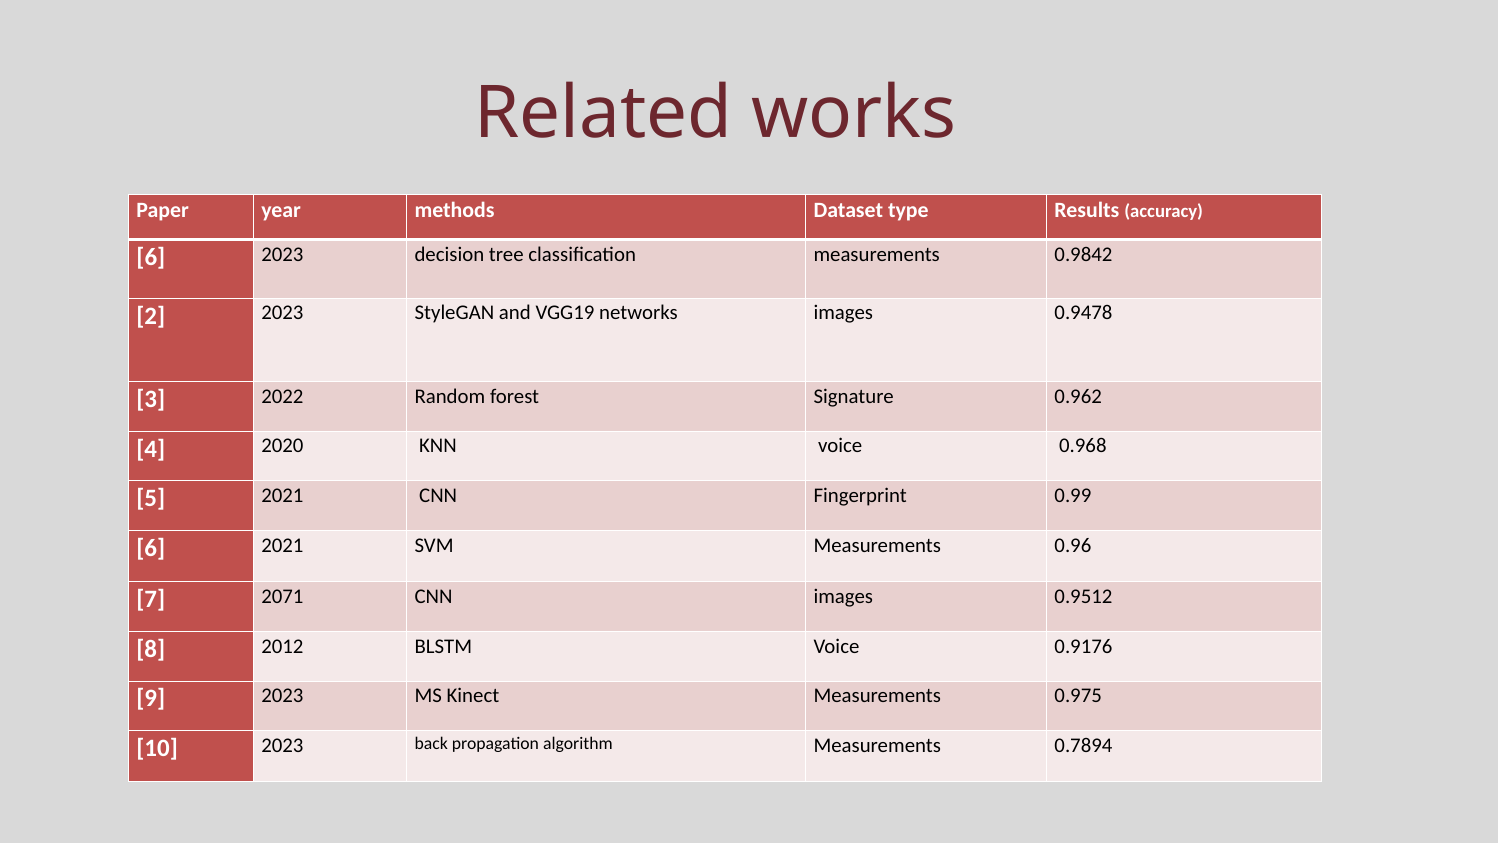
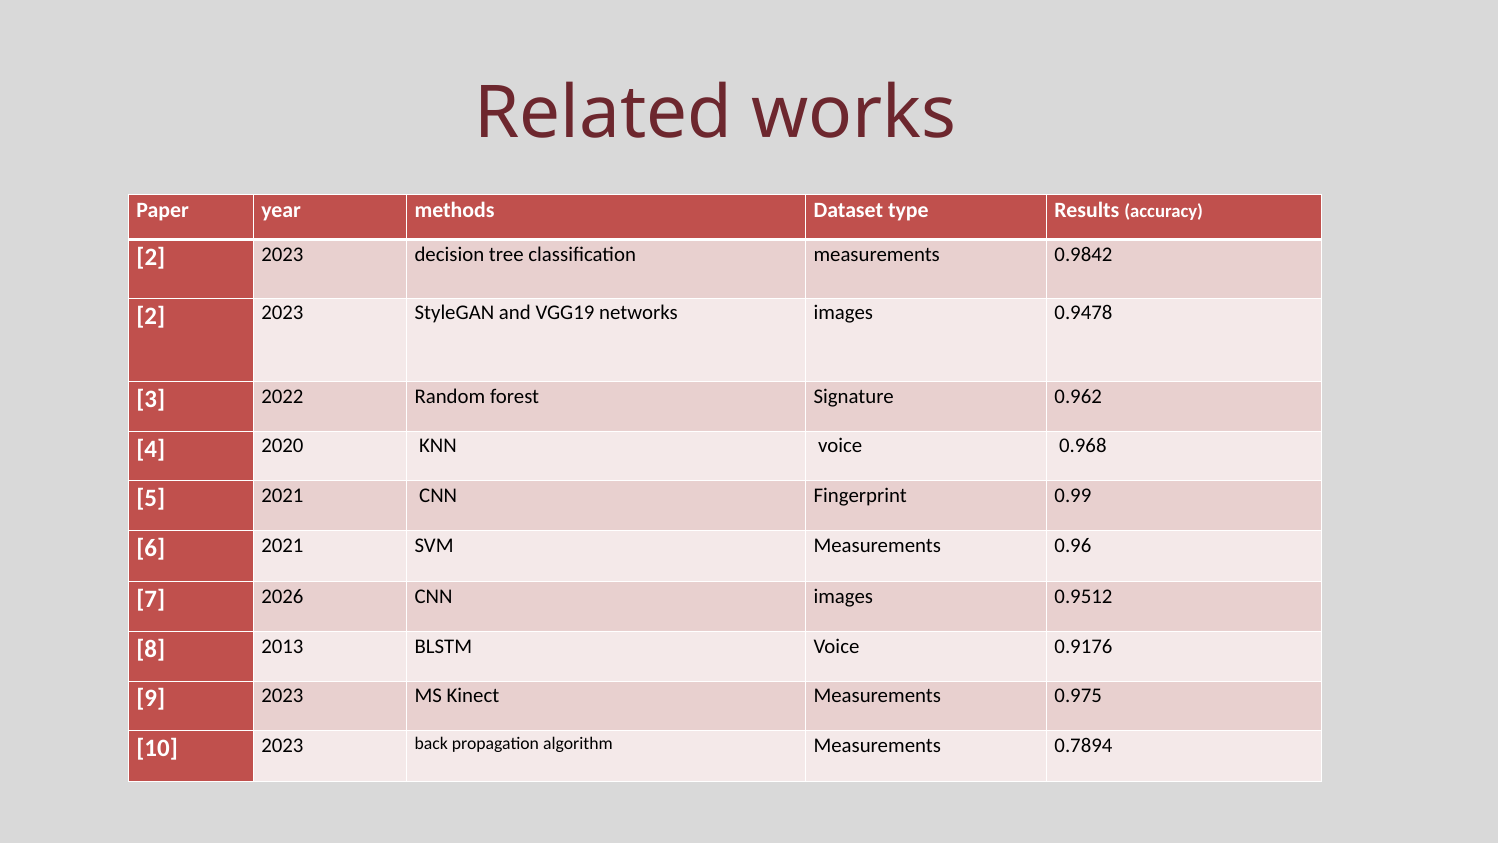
6: 6 -> 2 (151, 257)
2071: 2071 -> 2026 (282, 596)
2012: 2012 -> 2013 (282, 646)
